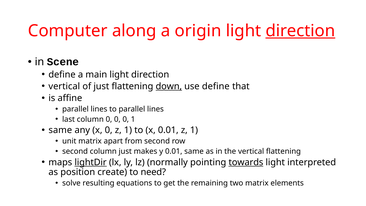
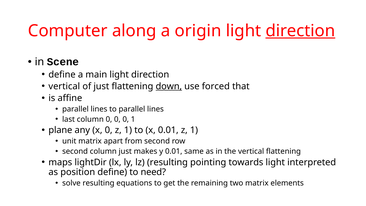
use define: define -> forced (216, 86)
same: same -> plane (60, 130)
lightDir underline: present -> none (91, 162)
lz normally: normally -> resulting (167, 162)
towards underline: present -> none (246, 162)
position create: create -> define (112, 172)
